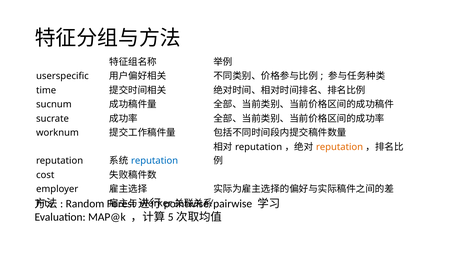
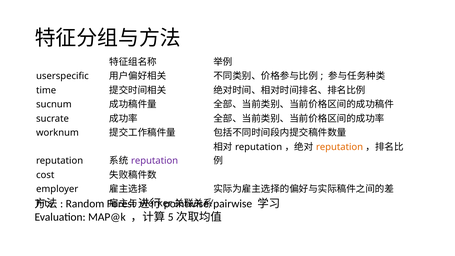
reputation colour: blue -> purple (155, 161)
